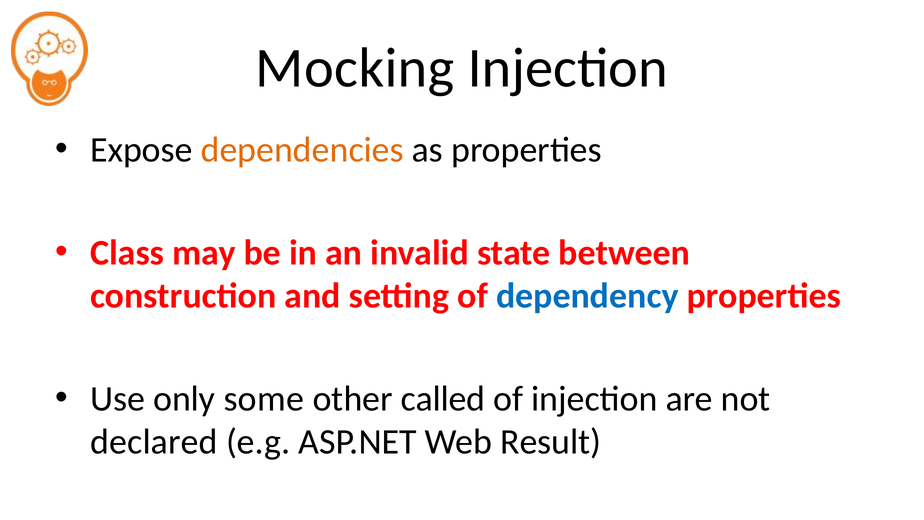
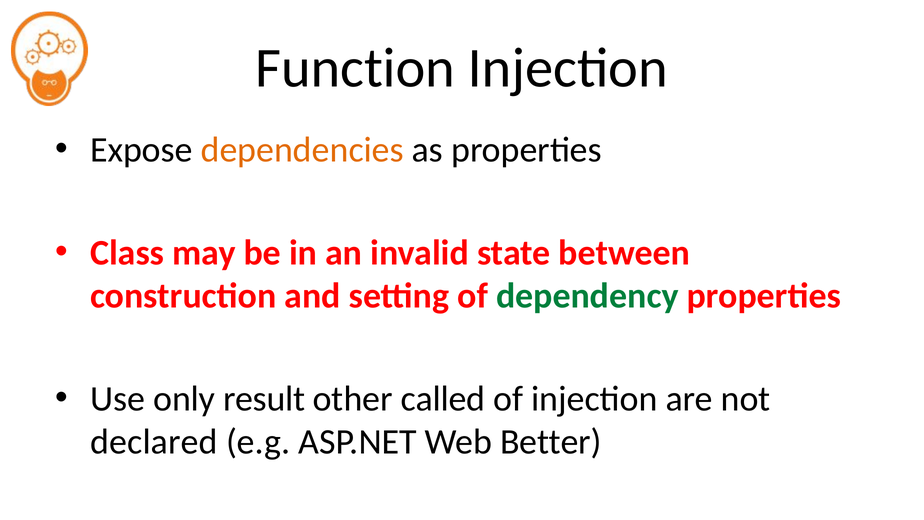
Mocking: Mocking -> Function (355, 68)
dependency colour: blue -> green (587, 296)
some: some -> result (264, 399)
Result: Result -> Better (551, 442)
